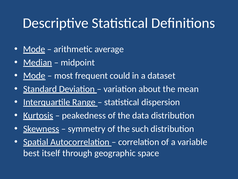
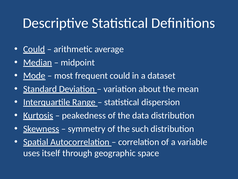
Mode: Mode -> Could (34, 49)
best: best -> uses (32, 153)
